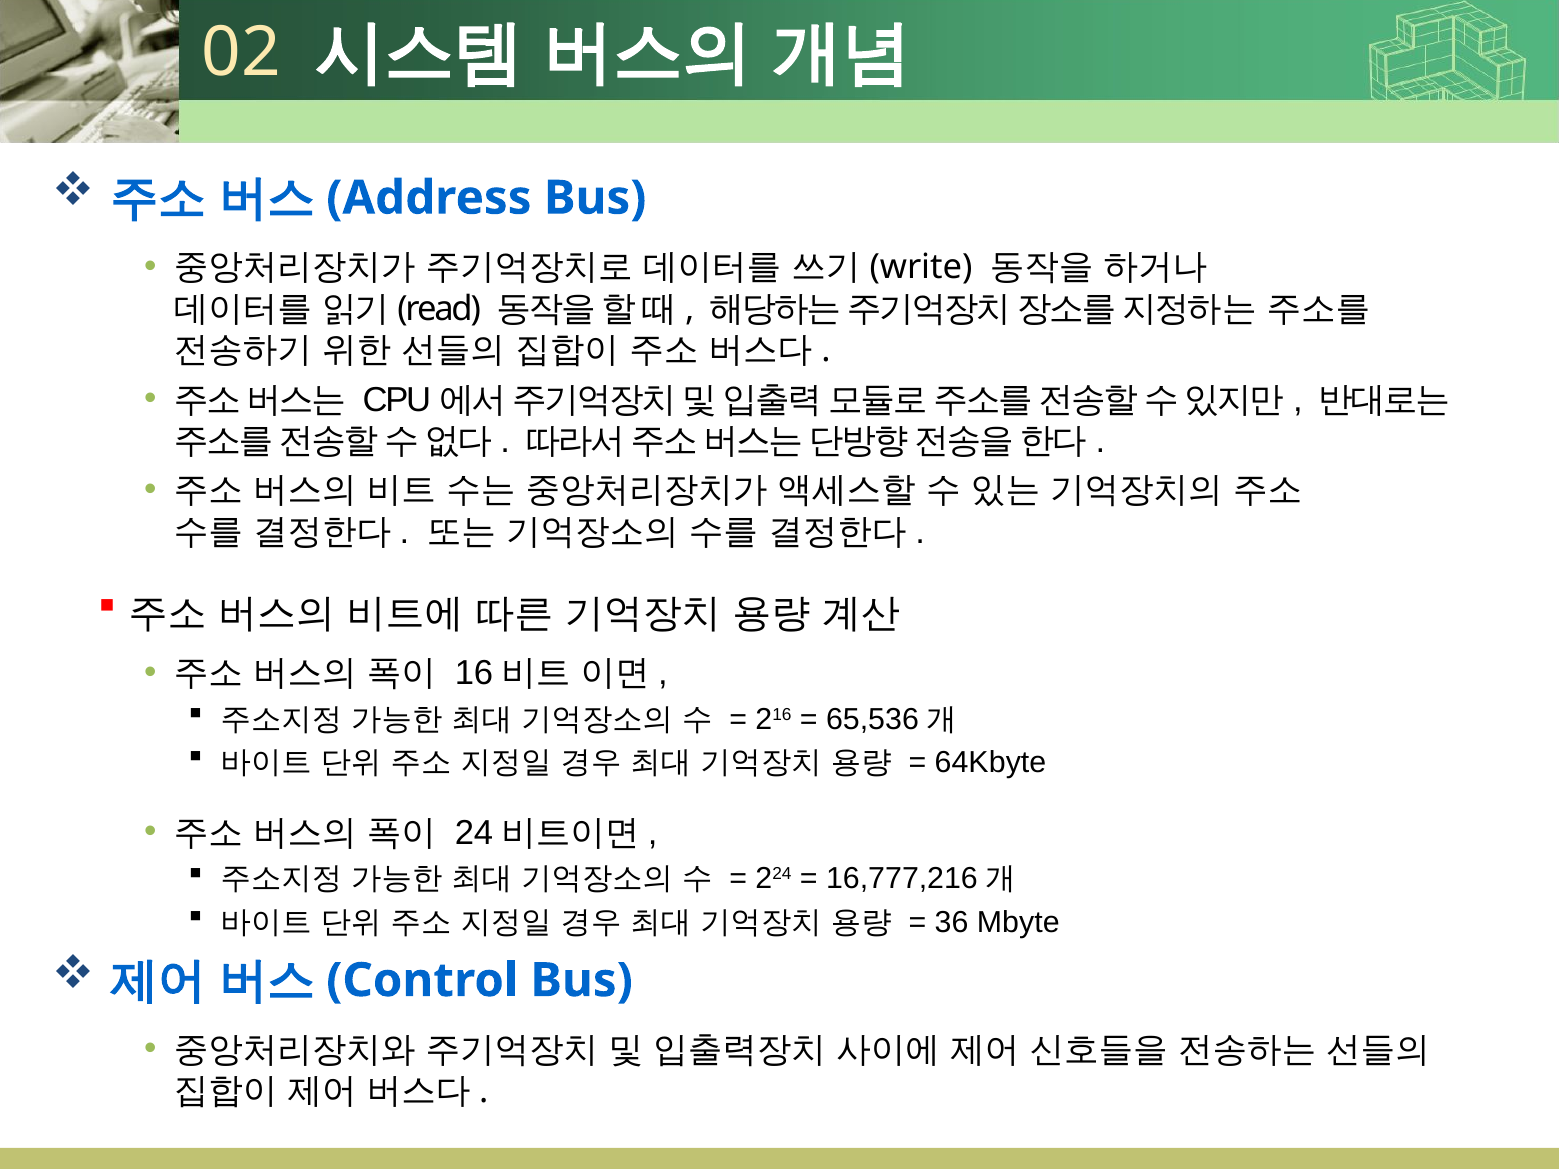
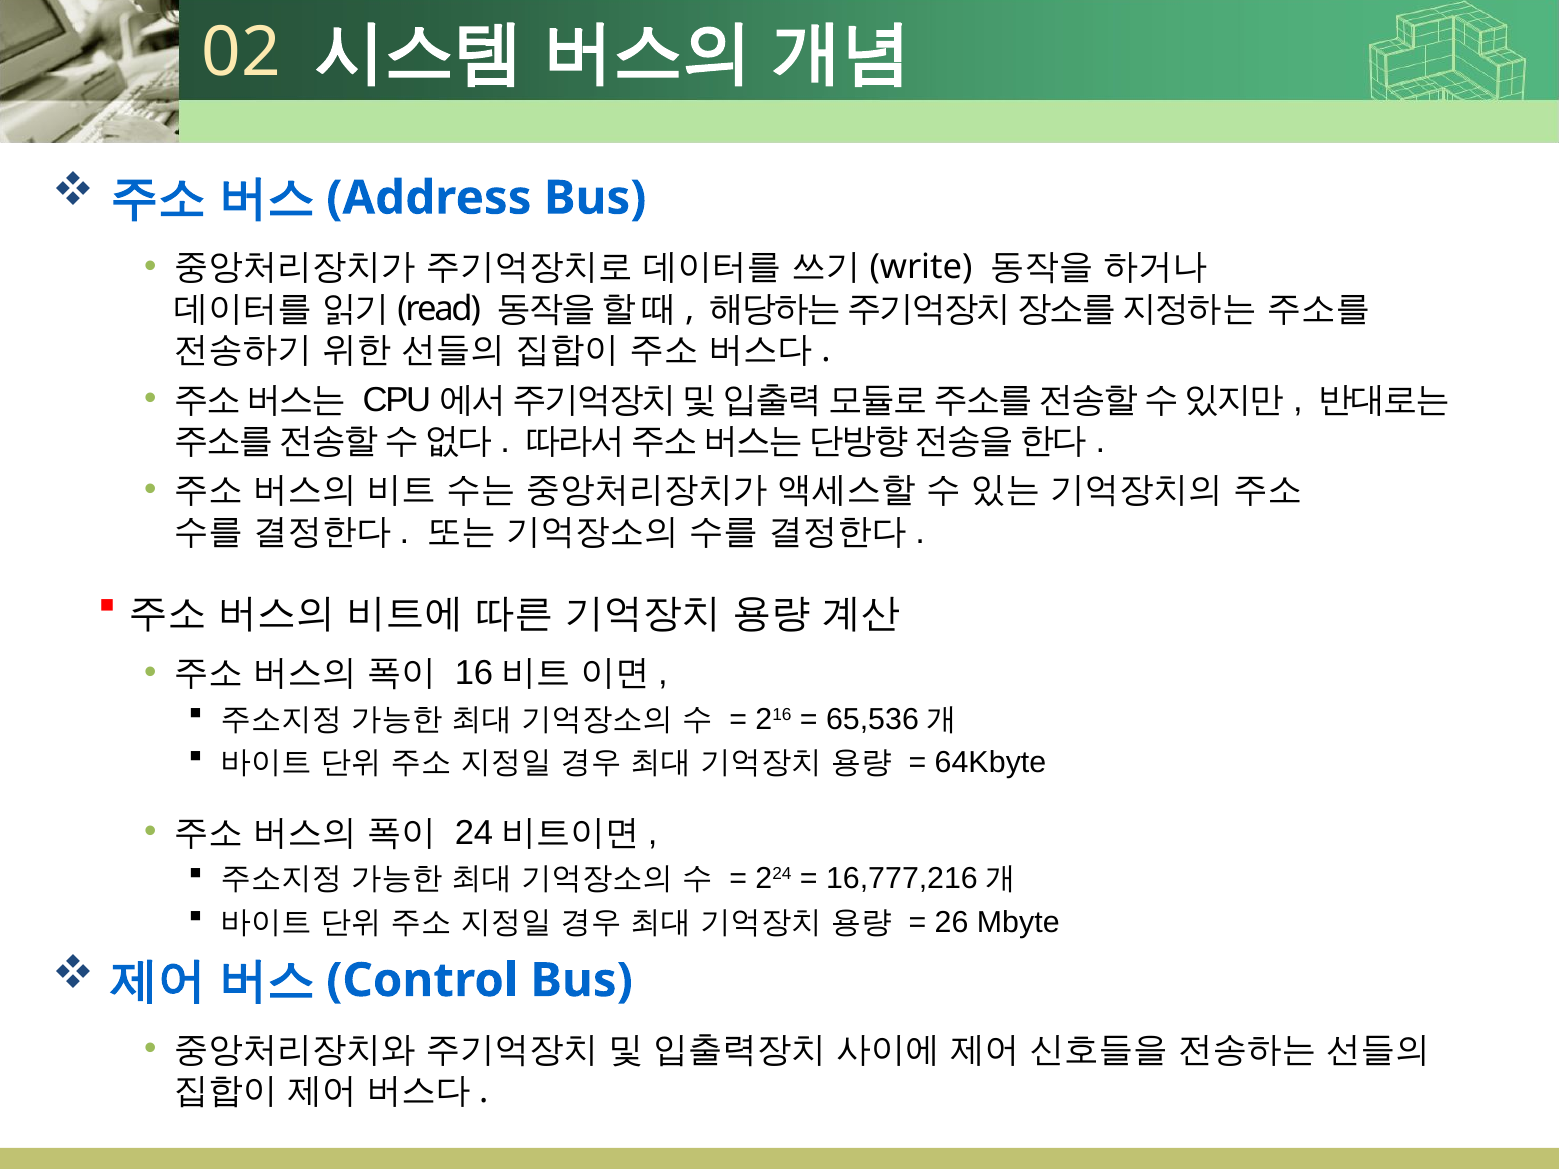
36: 36 -> 26 (952, 922)
